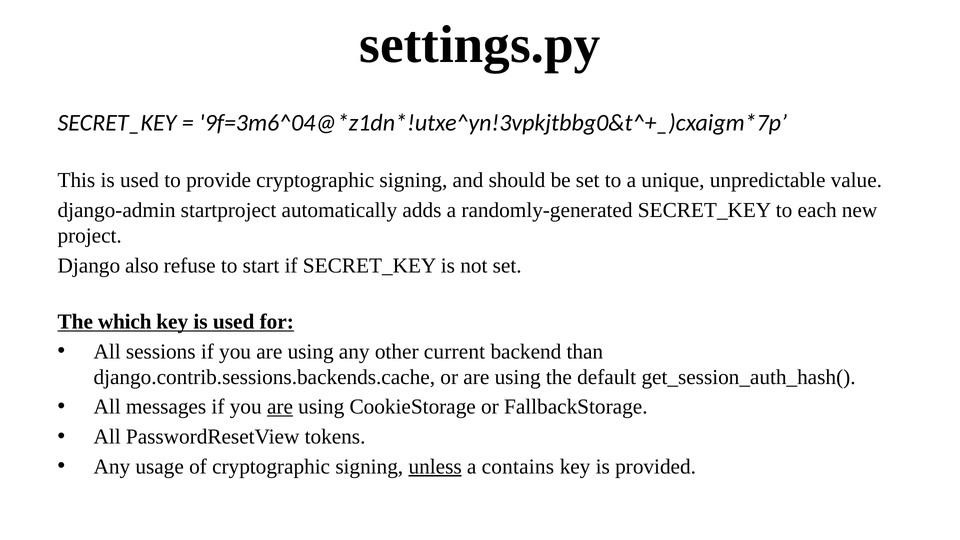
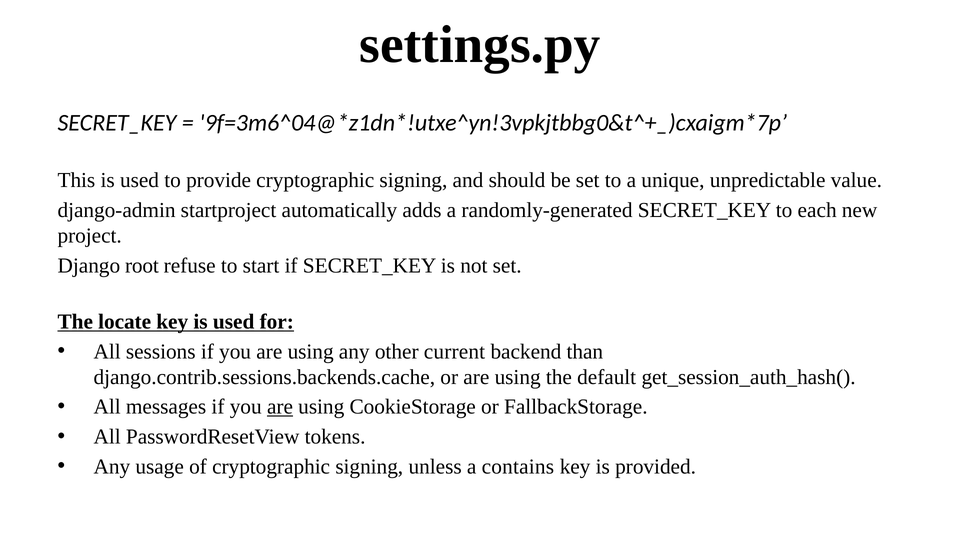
also: also -> root (142, 266)
which: which -> locate (125, 322)
unless underline: present -> none (435, 467)
